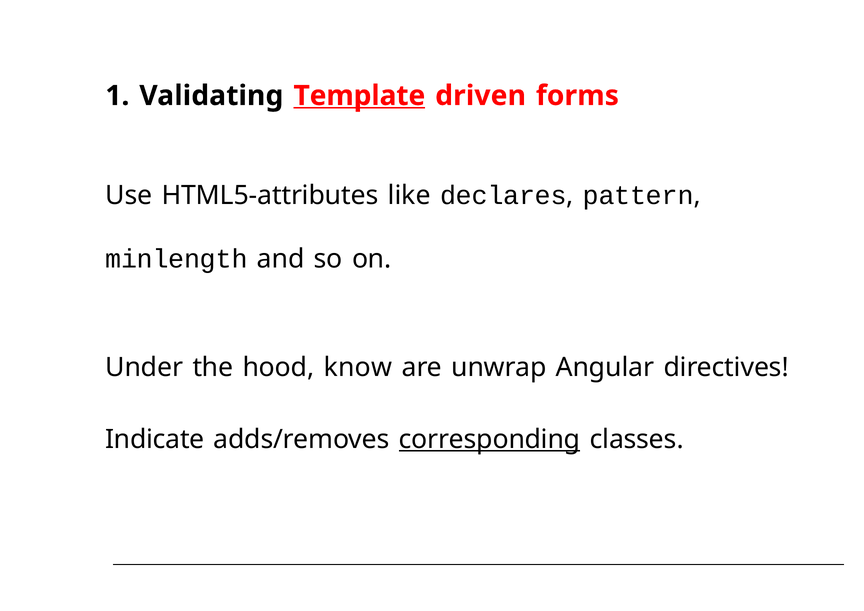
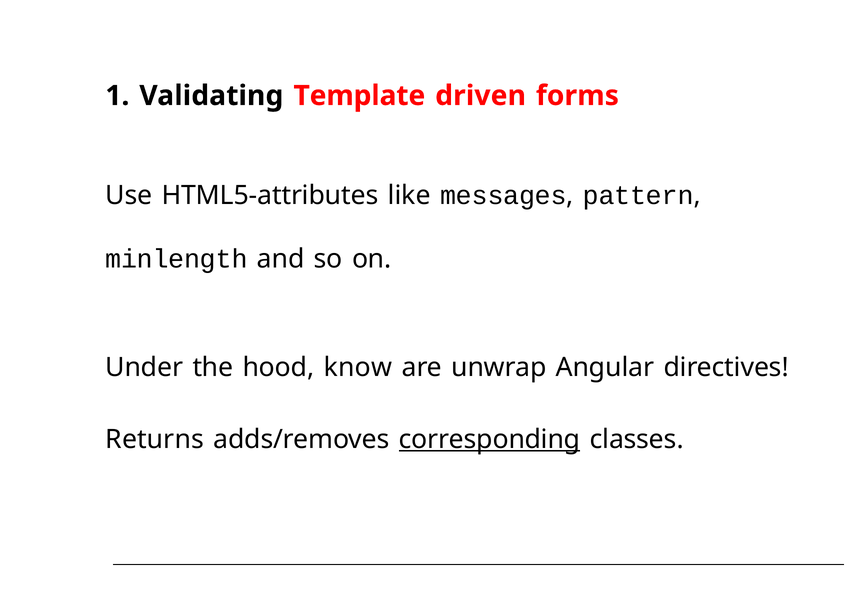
Template underline: present -> none (359, 96)
declares: declares -> messages (503, 195)
Indicate: Indicate -> Returns (155, 440)
